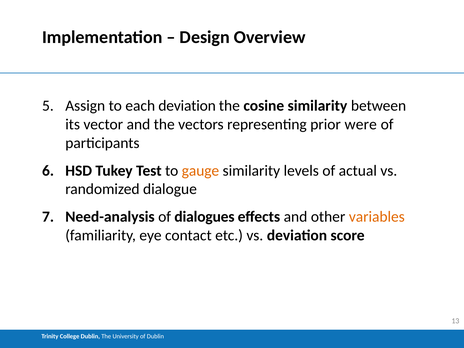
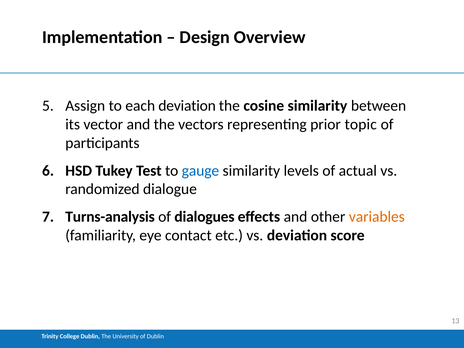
were: were -> topic (361, 124)
gauge colour: orange -> blue (200, 171)
Need-analysis: Need-analysis -> Turns-analysis (110, 217)
